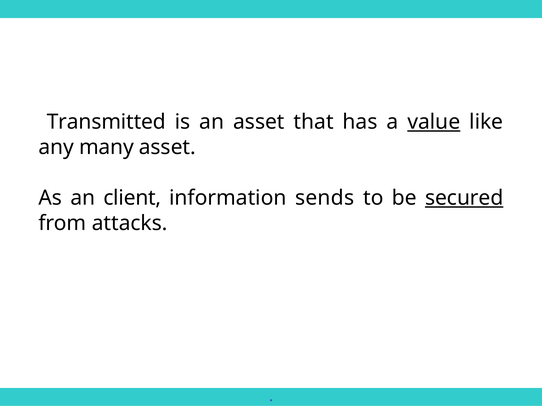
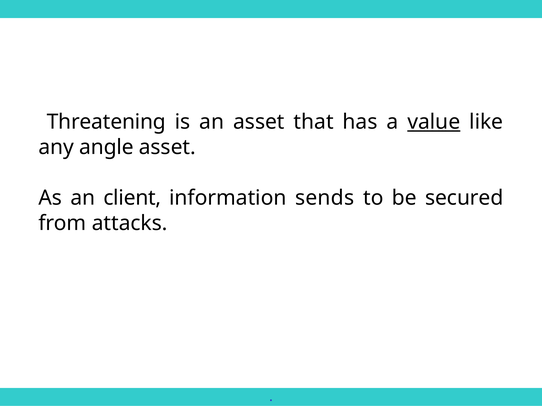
Transmitted: Transmitted -> Threatening (106, 122)
many: many -> angle (106, 147)
secured underline: present -> none (464, 198)
